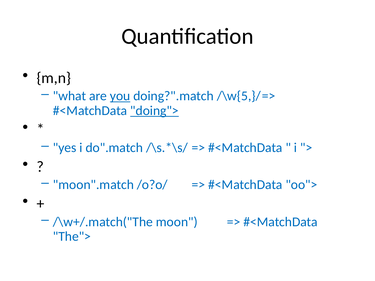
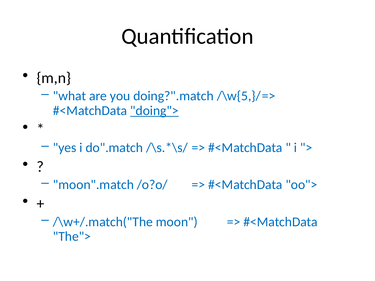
you underline: present -> none (120, 96)
